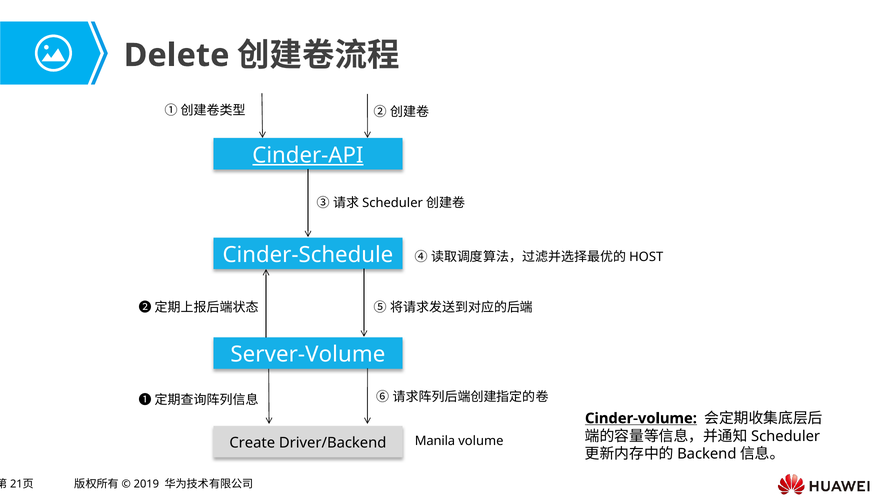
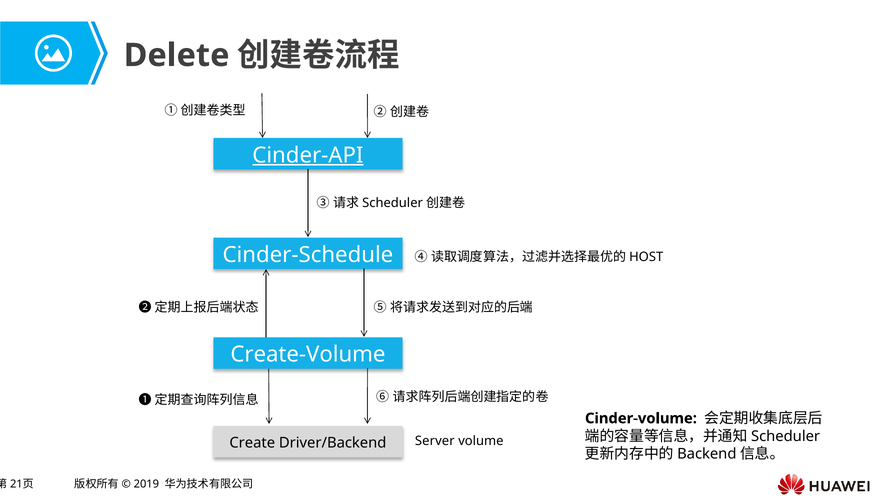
Server-Volume: Server-Volume -> Create-Volume (308, 355)
Cinder-volume underline: present -> none (641, 418)
Manila: Manila -> Server (435, 441)
